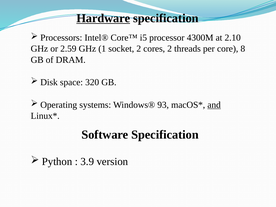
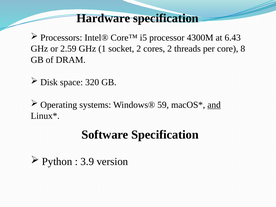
Hardware underline: present -> none (103, 18)
2.10: 2.10 -> 6.43 (233, 38)
93: 93 -> 59 (163, 105)
